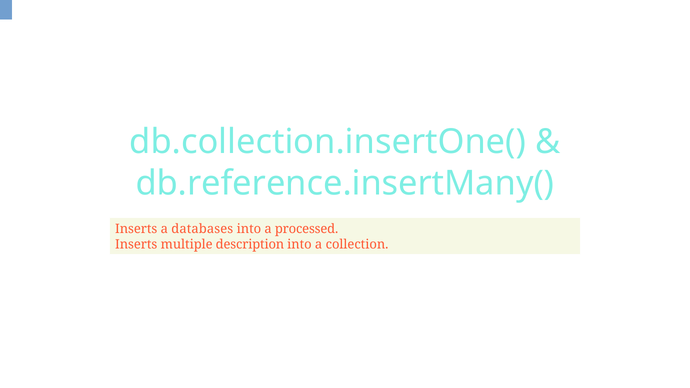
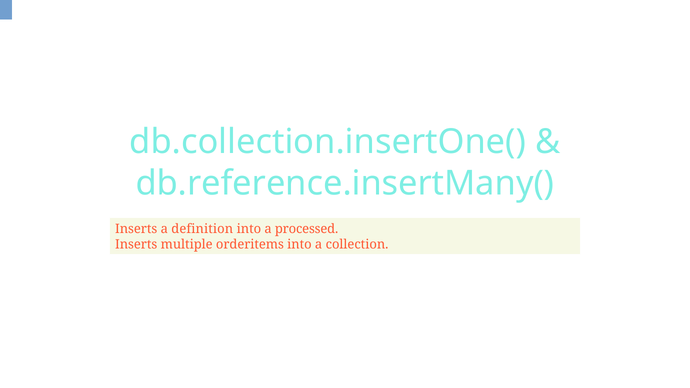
databases: databases -> definition (202, 229)
description: description -> orderitems (250, 245)
